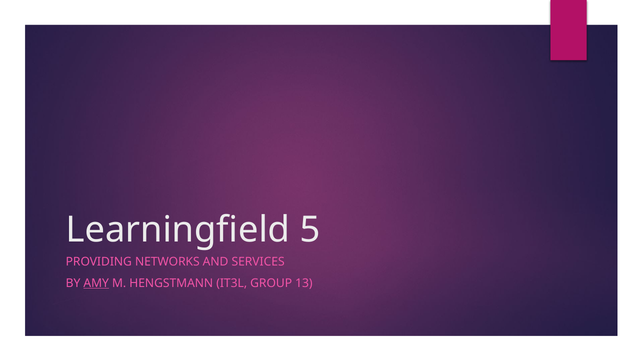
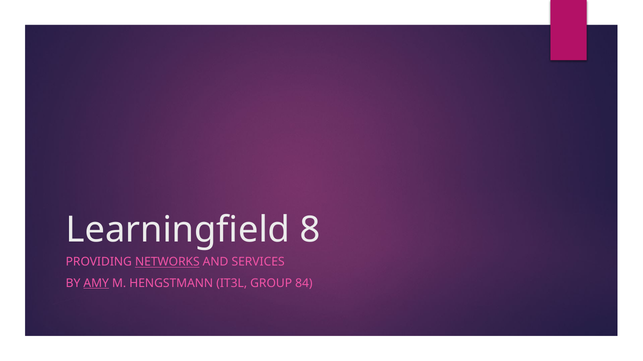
5: 5 -> 8 (310, 230)
NETWORKS underline: none -> present (167, 262)
13: 13 -> 84 (304, 284)
